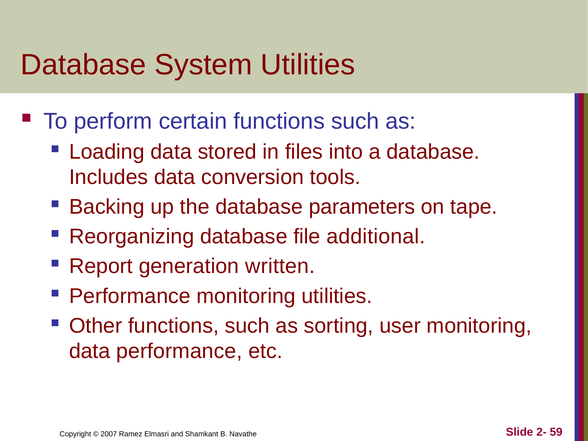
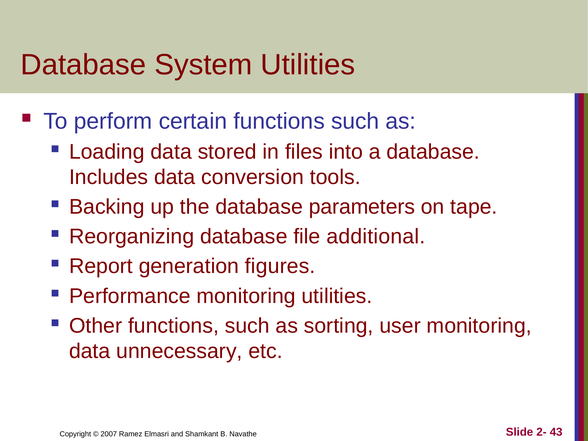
written: written -> figures (280, 266)
data performance: performance -> unnecessary (179, 351)
59: 59 -> 43 (556, 432)
